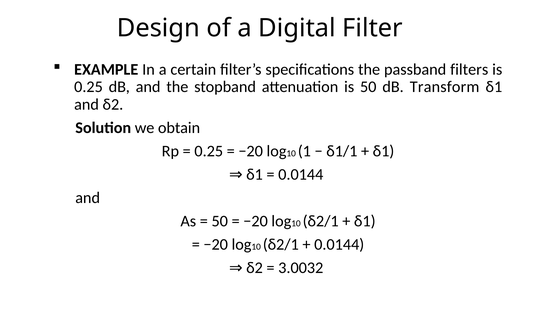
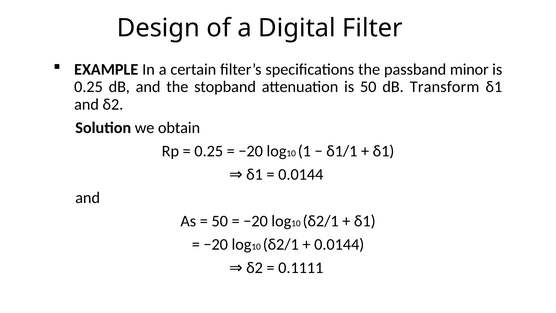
filters: filters -> minor (469, 69)
3.0032: 3.0032 -> 0.1111 (301, 268)
